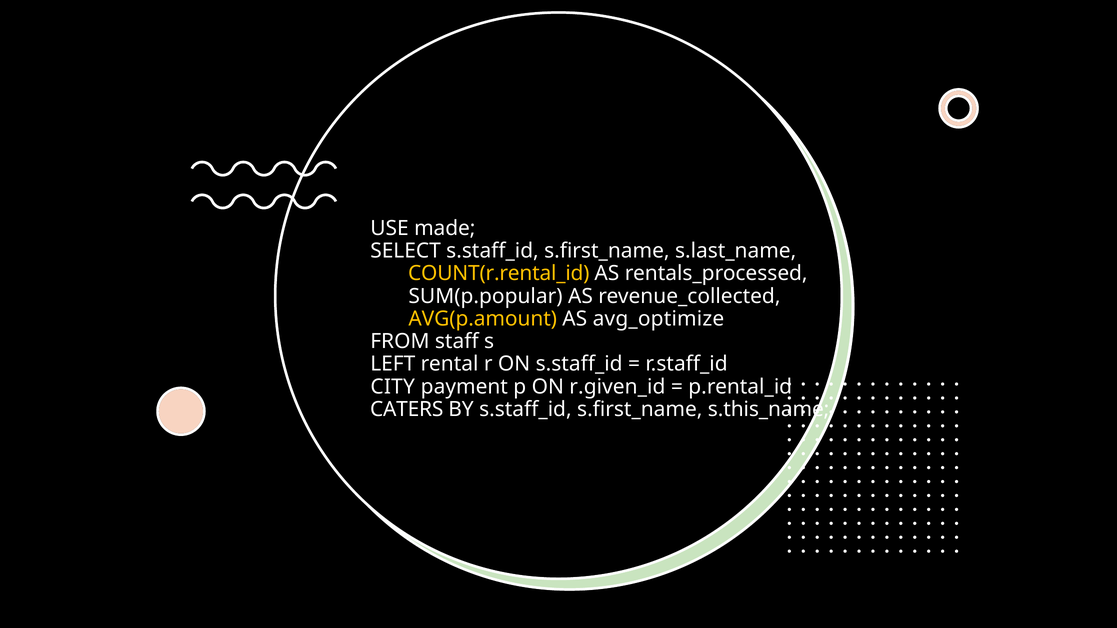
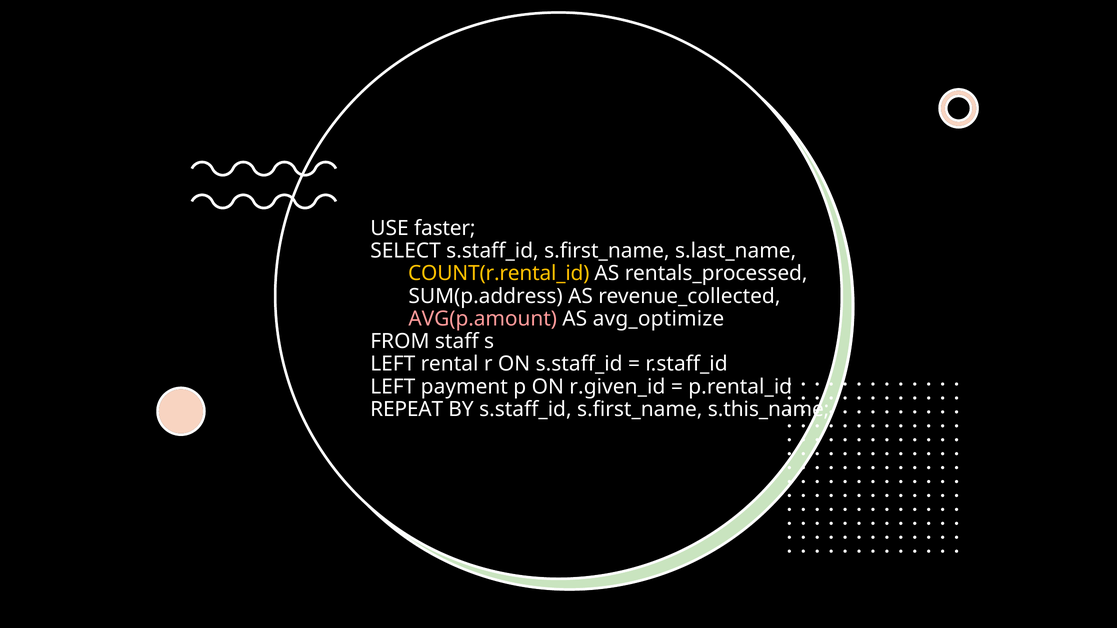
made: made -> faster (445, 228)
SUM(p.popular: SUM(p.popular -> SUM(p.address (486, 296)
AVG(p.amount colour: yellow -> pink (483, 319)
CITY: CITY -> LEFT (393, 387)
CATERS: CATERS -> REPEAT (407, 409)
